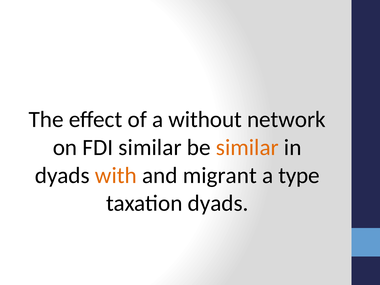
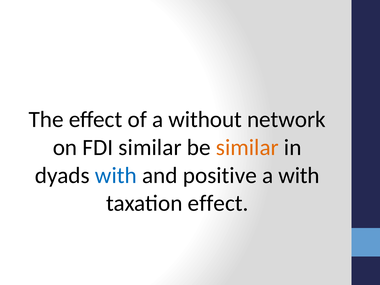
with colour: orange -> blue (116, 175)
migrant: migrant -> positive (220, 175)
a type: type -> with (299, 175)
taxation dyads: dyads -> effect (218, 203)
